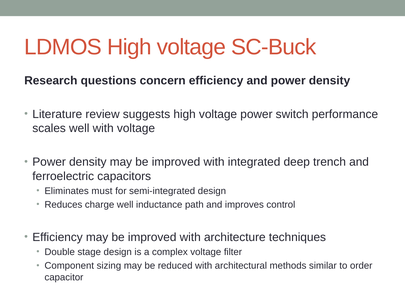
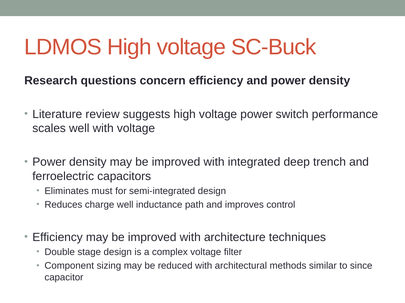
order: order -> since (361, 266)
